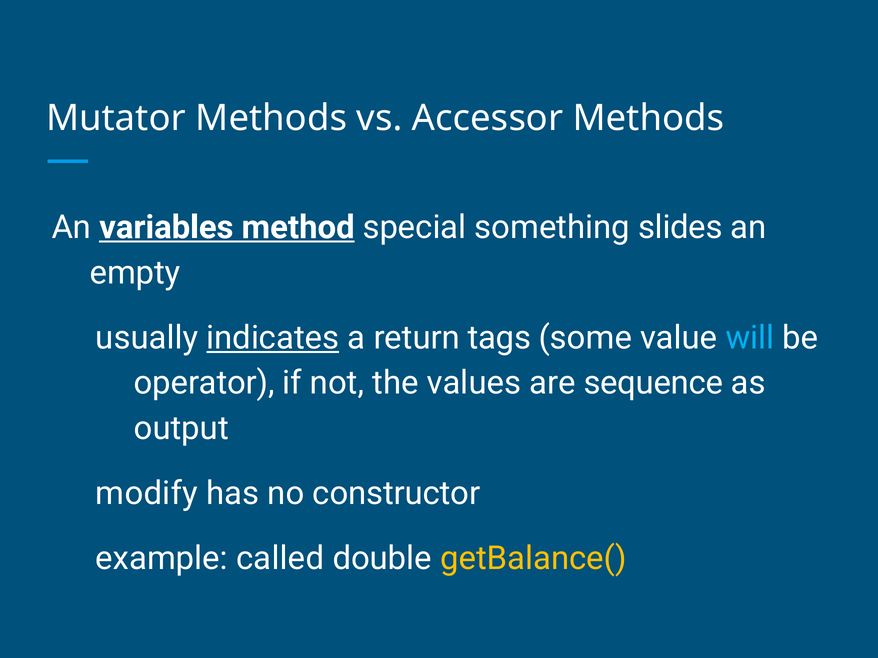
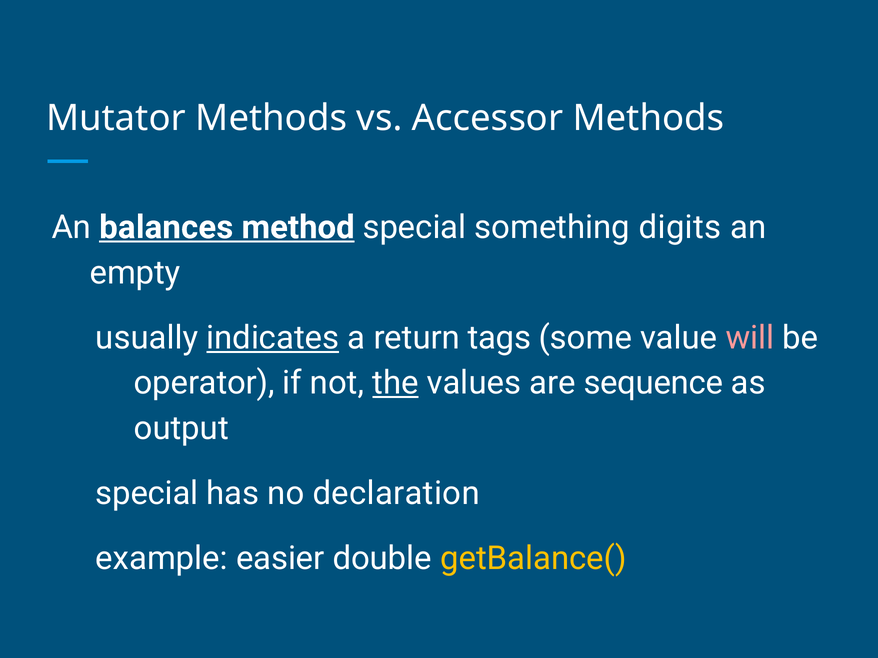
variables: variables -> balances (166, 228)
slides: slides -> digits (680, 228)
will colour: light blue -> pink (750, 338)
the underline: none -> present (396, 383)
modify: modify -> special (147, 494)
constructor: constructor -> declaration (396, 494)
called: called -> easier (280, 559)
